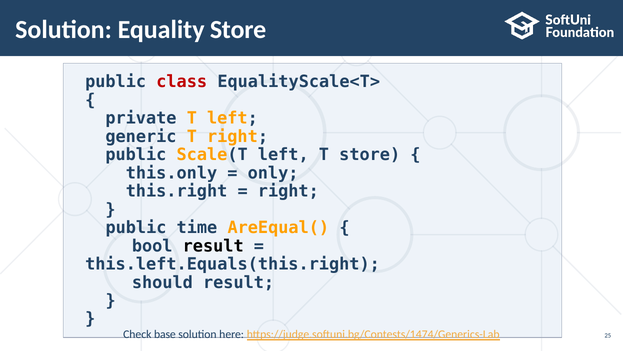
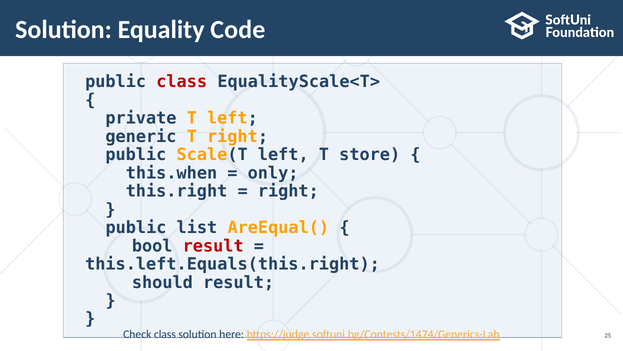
Equality Store: Store -> Code (238, 30)
this.only: this.only -> this.when (171, 173)
time: time -> list (197, 227)
result colour: black -> red (213, 246)
Check base: base -> class (165, 334)
